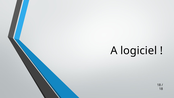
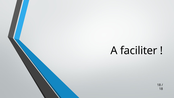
logiciel: logiciel -> faciliter (139, 51)
